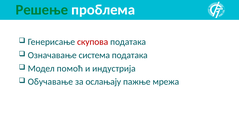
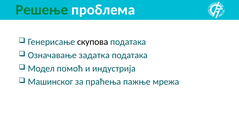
скупова colour: red -> black (93, 42)
система: система -> задатка (94, 55)
Обучавање: Обучавање -> Машинског (50, 82)
ослањају: ослањају -> праћења (103, 82)
